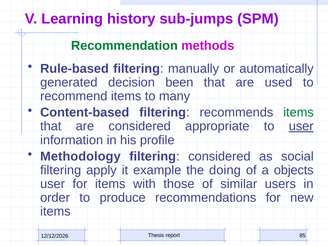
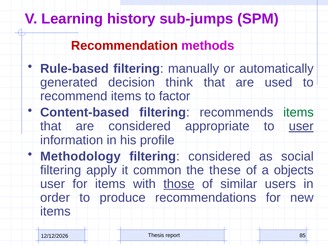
Recommendation colour: green -> red (124, 46)
been: been -> think (179, 82)
many: many -> factor (175, 96)
example: example -> common (157, 170)
doing: doing -> these (225, 170)
those underline: none -> present (179, 184)
